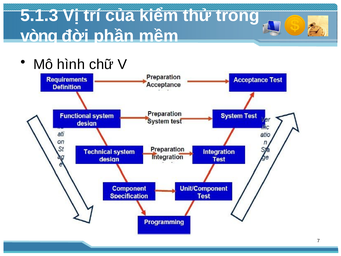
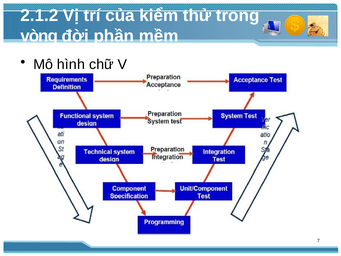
5.1.3: 5.1.3 -> 2.1.2 (39, 16)
